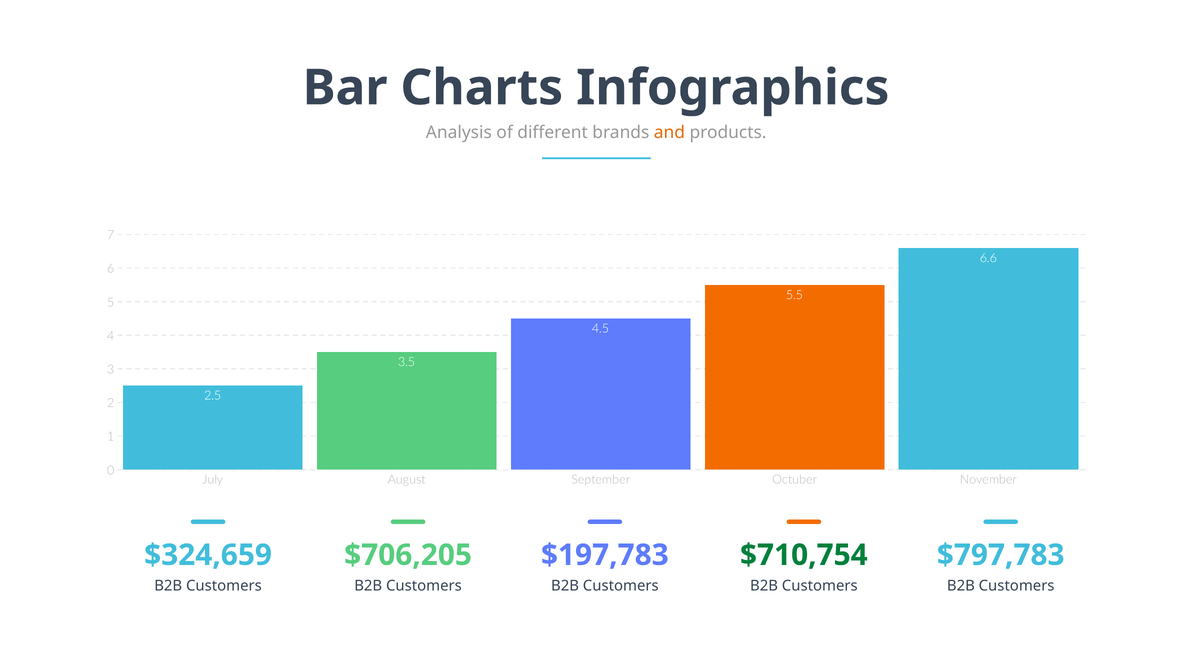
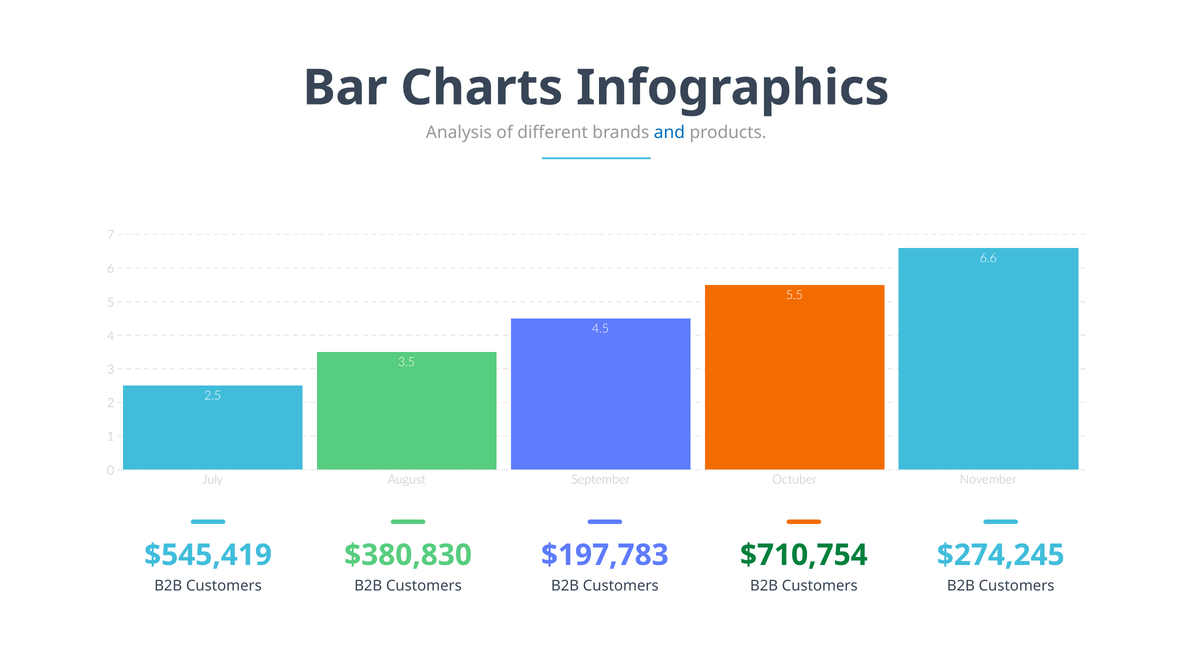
and colour: orange -> blue (669, 133)
$324,659: $324,659 -> $545,419 (208, 555)
$706,205: $706,205 -> $380,830 (408, 555)
$797,783: $797,783 -> $274,245 (1001, 555)
